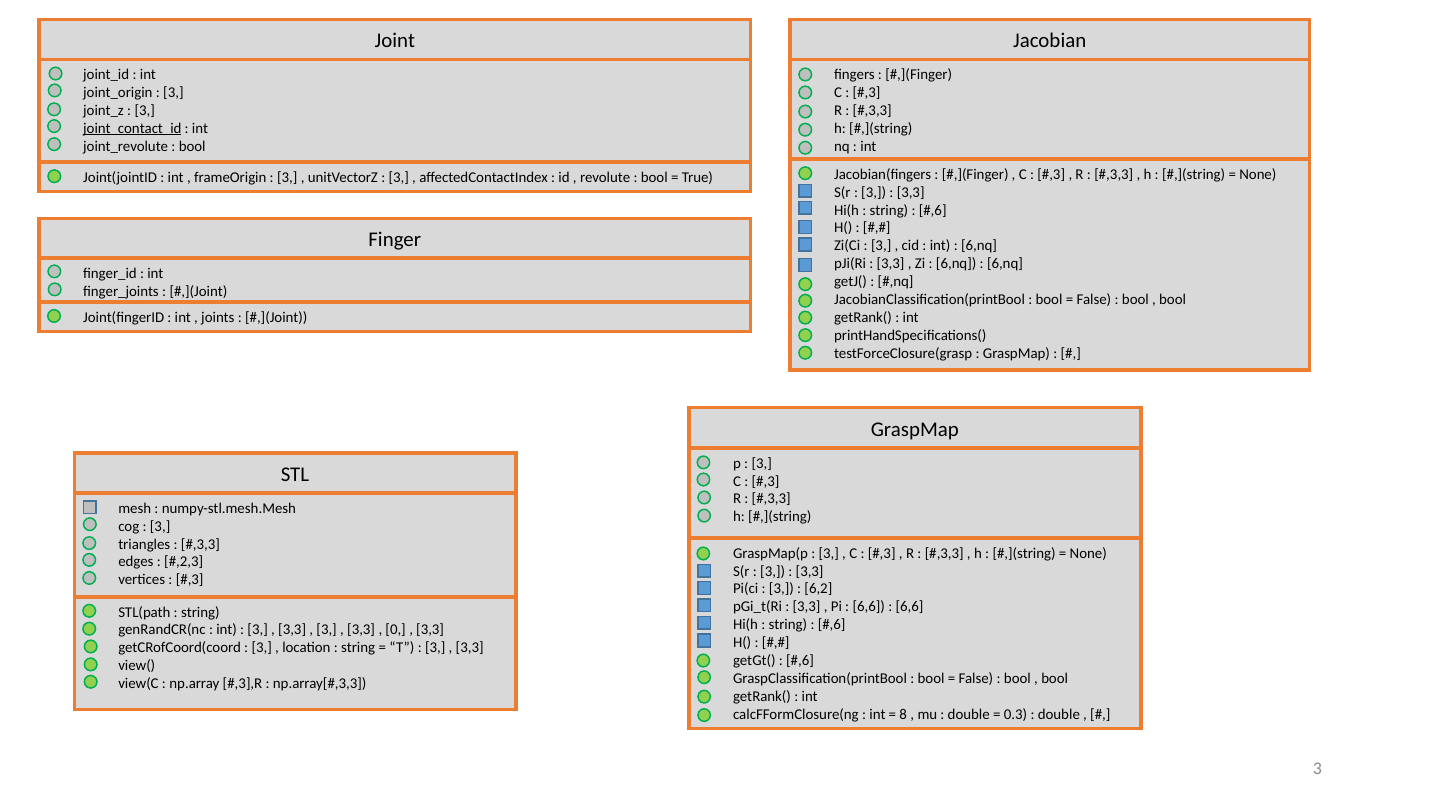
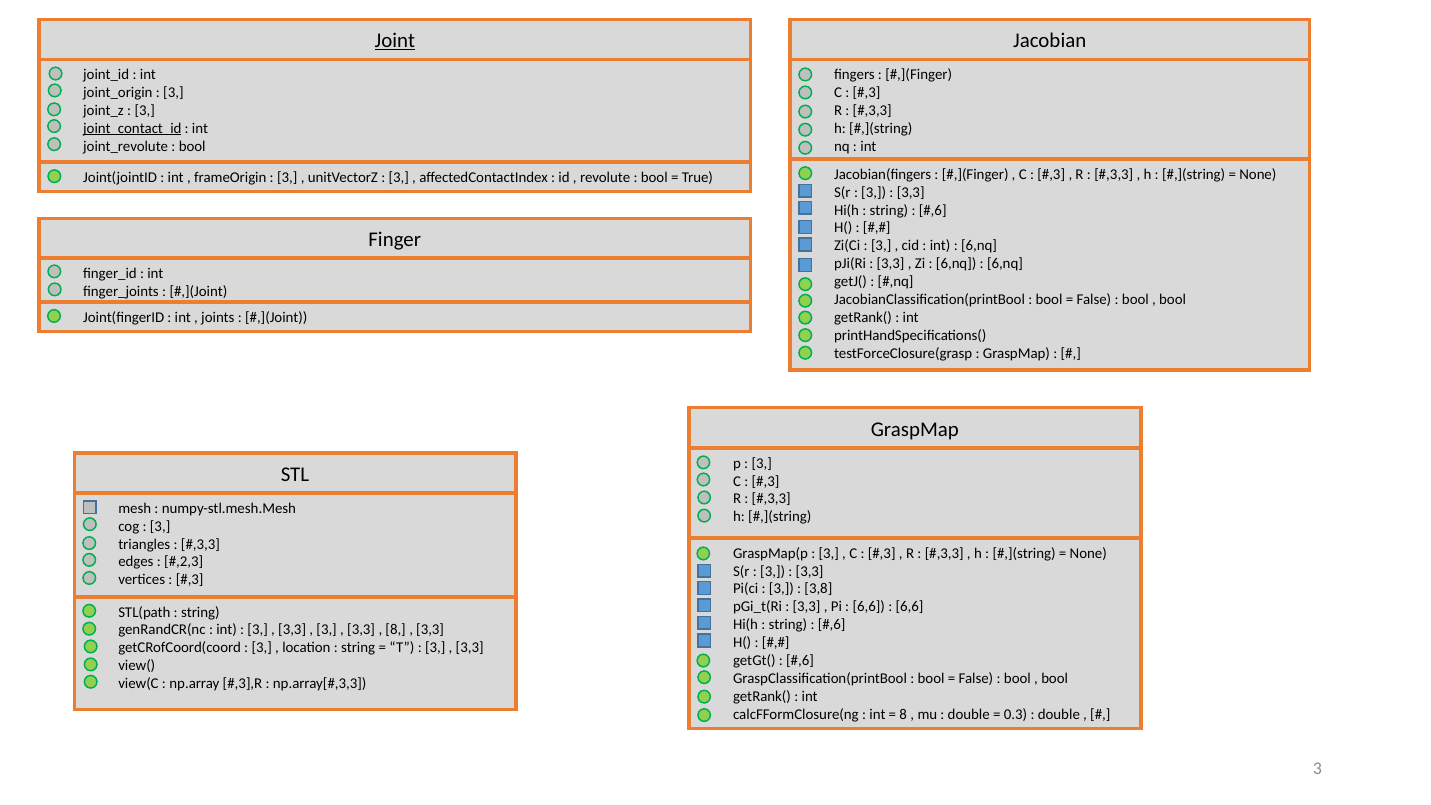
Joint underline: none -> present (395, 41)
6,2: 6,2 -> 3,8 (818, 589)
0: 0 -> 8 (396, 630)
